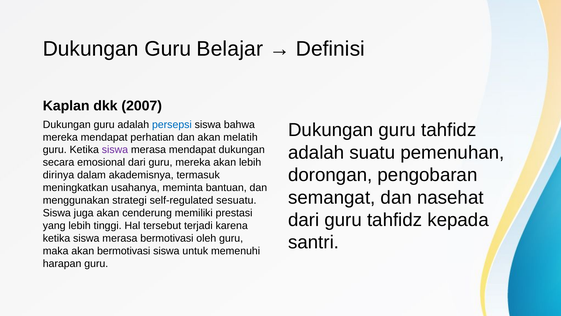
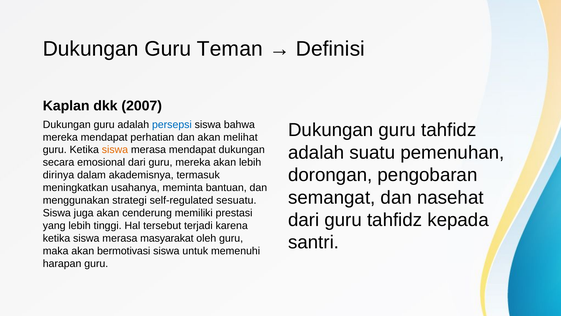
Belajar: Belajar -> Teman (230, 49)
melatih: melatih -> melihat (240, 137)
siswa colour: purple -> orange (115, 150)
merasa bermotivasi: bermotivasi -> masyarakat (167, 238)
